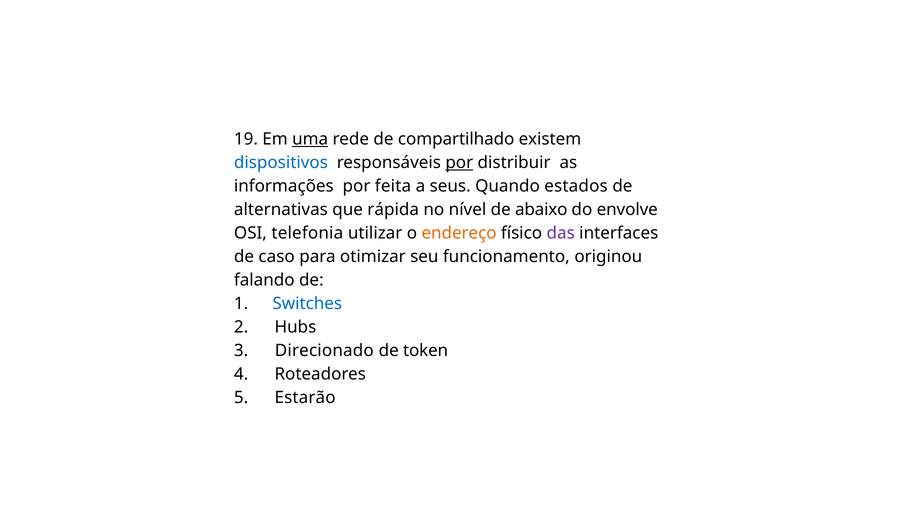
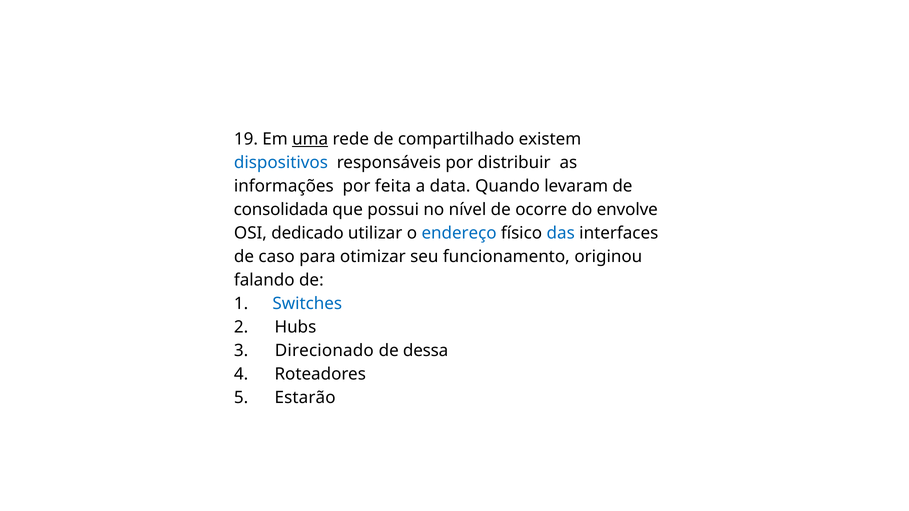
por underline: present -> none (459, 163)
seus: seus -> data (450, 186)
estados: estados -> levaram (576, 186)
alternativas: alternativas -> consolidada (281, 210)
rápida: rápida -> possui (393, 210)
abaixo: abaixo -> ocorre (541, 210)
telefonia: telefonia -> dedicado (308, 233)
endereço colour: orange -> blue (459, 233)
das colour: purple -> blue (561, 233)
token: token -> dessa (426, 351)
